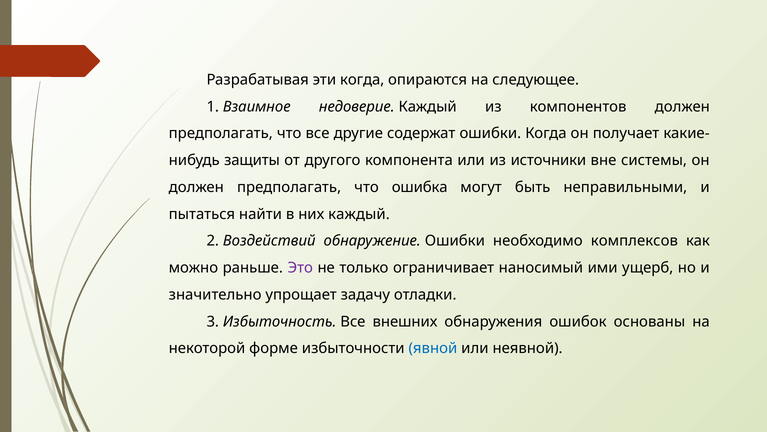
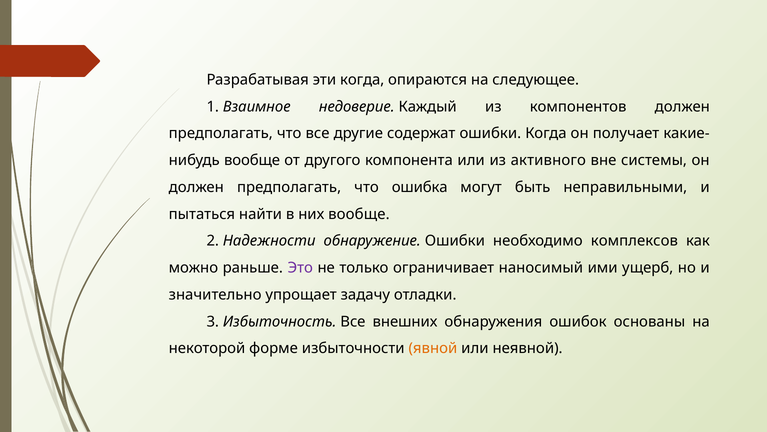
защиты: защиты -> вообще (252, 160)
источники: источники -> активного (548, 160)
них каждый: каждый -> вообще (359, 214)
Воздействий: Воздействий -> Надежности (269, 241)
явной colour: blue -> orange (433, 348)
